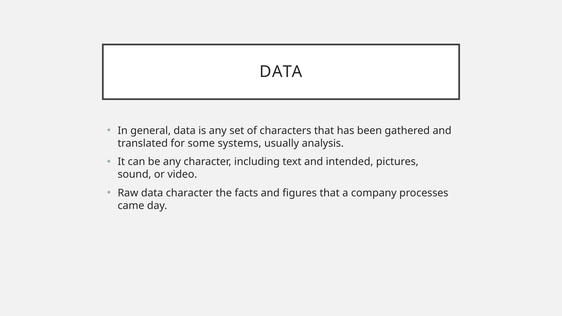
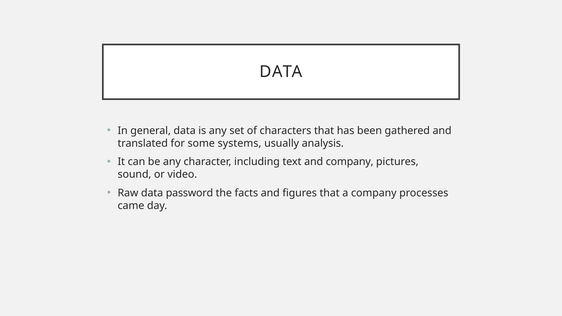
and intended: intended -> company (350, 162)
data character: character -> password (189, 193)
